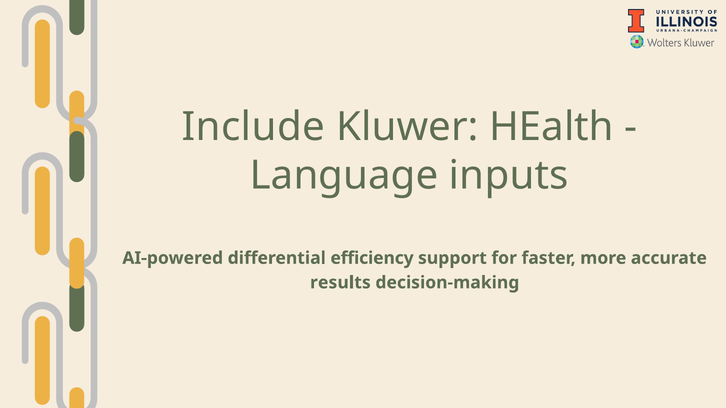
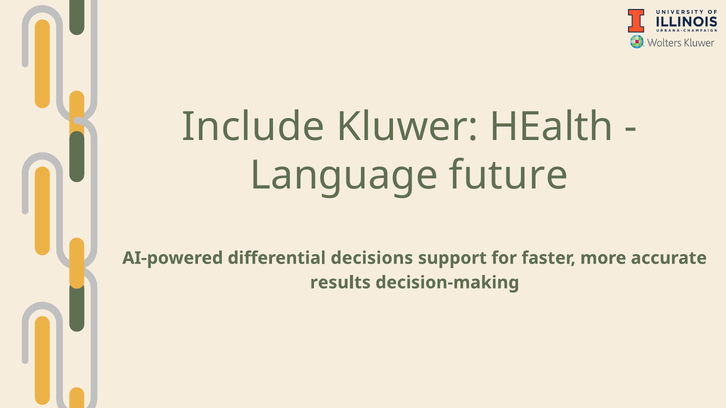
inputs: inputs -> future (509, 176)
efficiency: efficiency -> decisions (372, 258)
